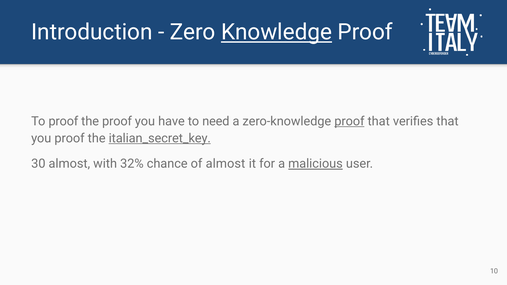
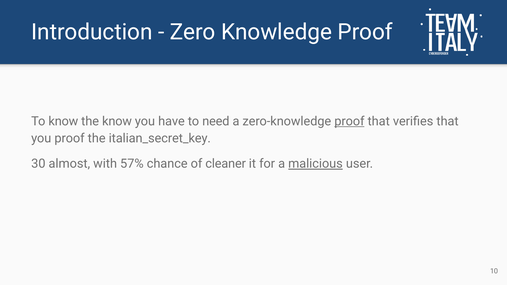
Knowledge underline: present -> none (277, 32)
To proof: proof -> know (63, 121)
the proof: proof -> know (117, 121)
italian_secret_key underline: present -> none (160, 138)
32%: 32% -> 57% (132, 164)
of almost: almost -> cleaner (226, 164)
